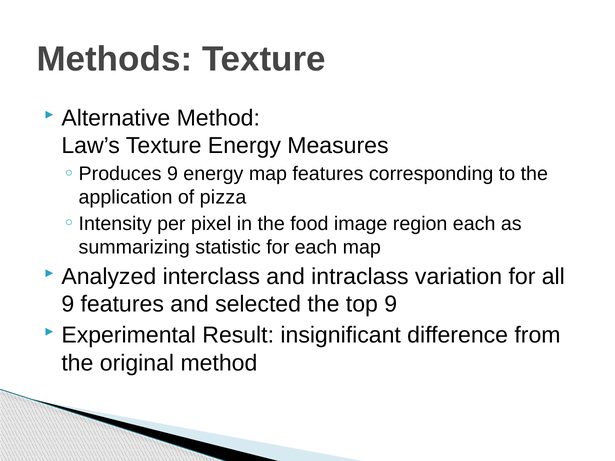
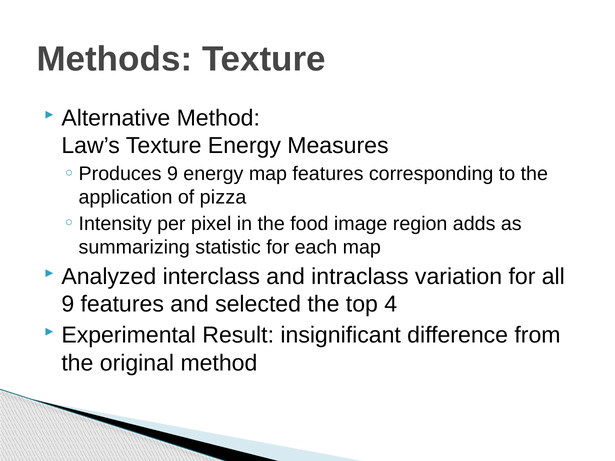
region each: each -> adds (474, 224)
top 9: 9 -> 4 (391, 304)
